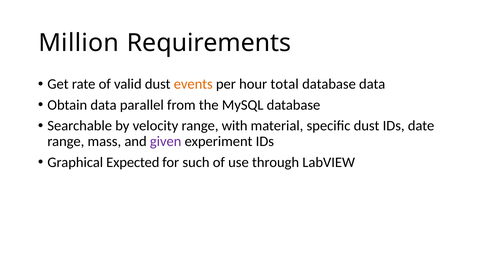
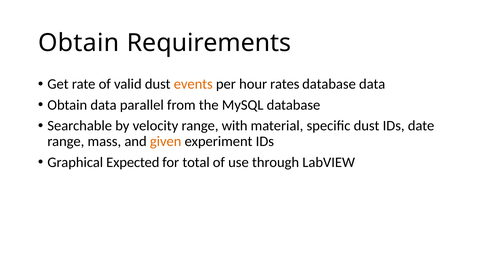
Million: Million -> Obtain (79, 43)
total: total -> rates (285, 84)
given colour: purple -> orange (166, 142)
such: such -> total (196, 163)
